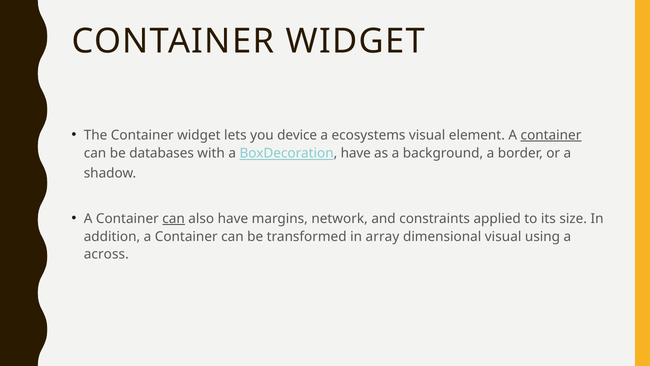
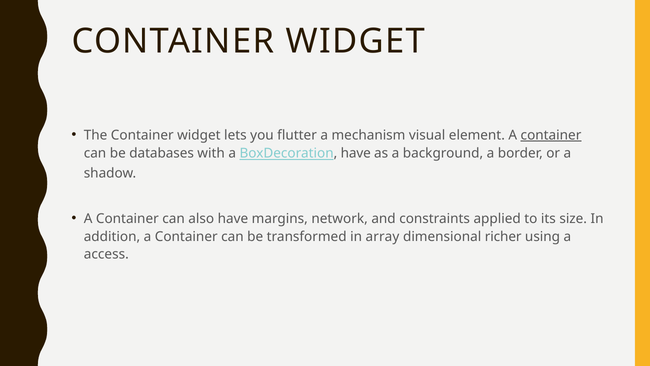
device: device -> flutter (297, 135)
ecosystems: ecosystems -> mechanism (368, 135)
can underline: present -> none (174, 218)
dimensional visual: visual -> richer (503, 236)
across: across -> access (106, 254)
